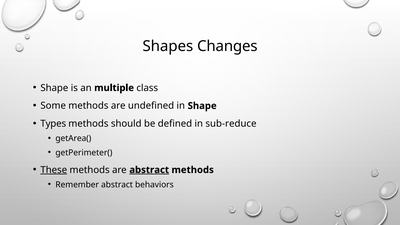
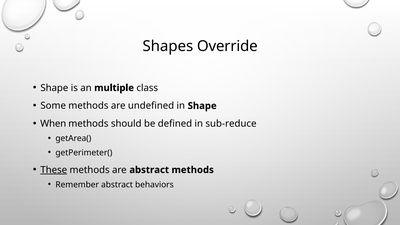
Changes: Changes -> Override (227, 46)
Types: Types -> When (53, 124)
abstract underline: present -> none (149, 170)
